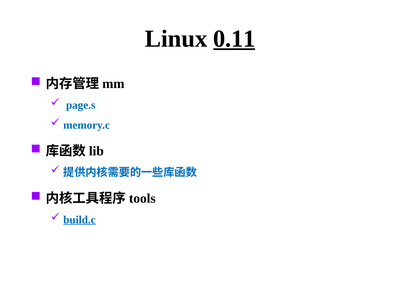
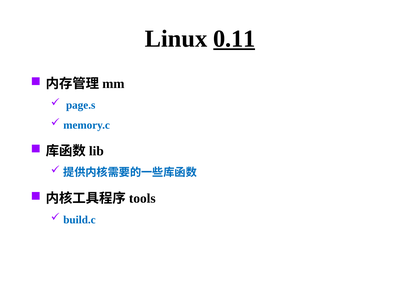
build.c underline: present -> none (79, 220)
